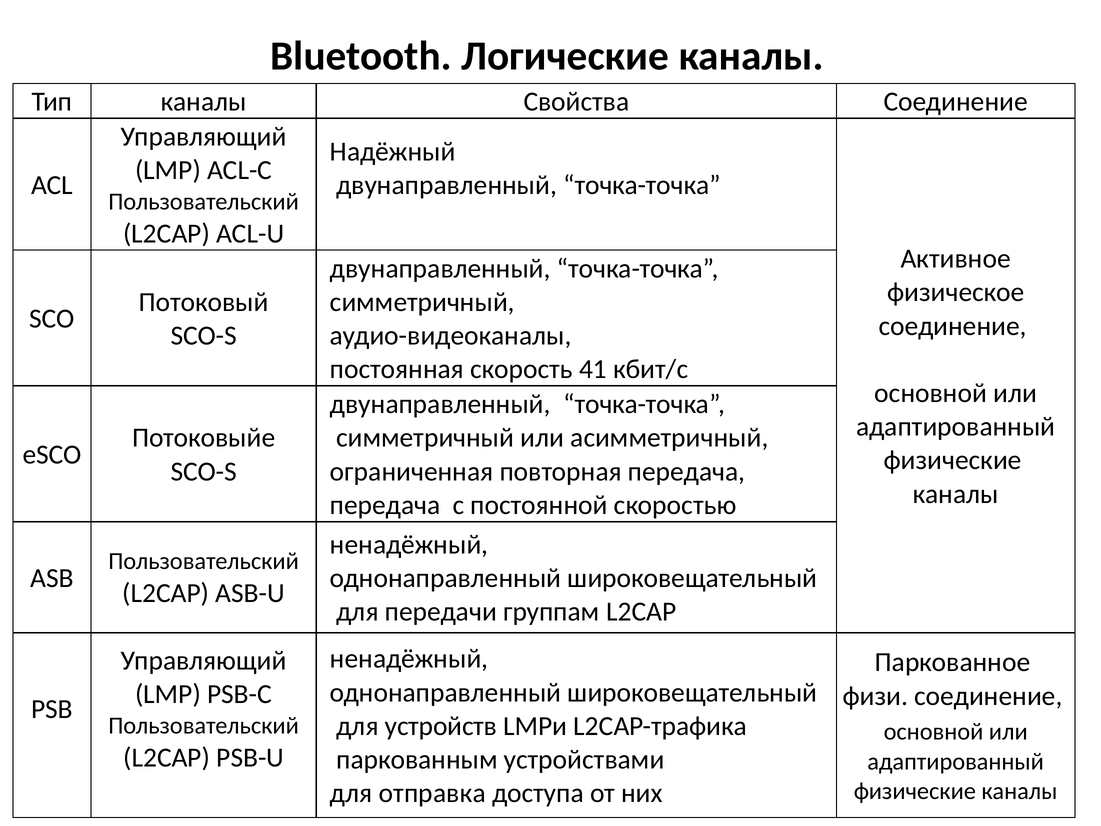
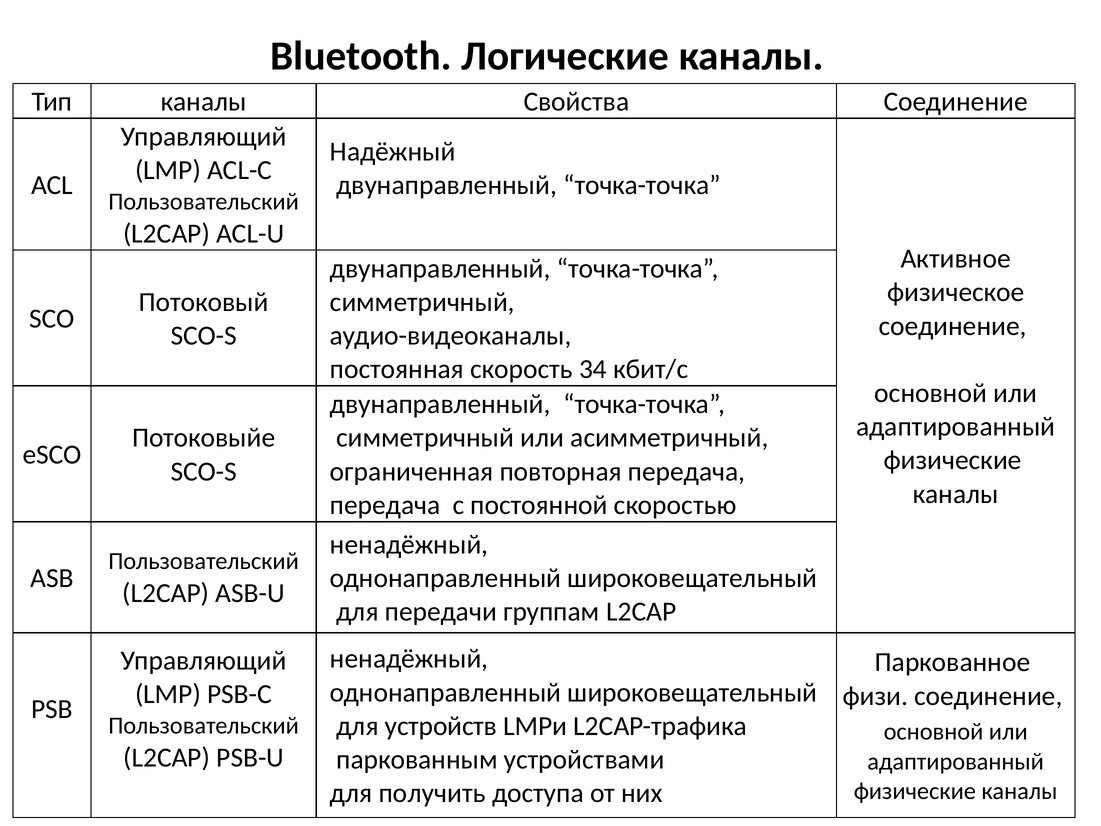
41: 41 -> 34 (593, 369)
отправка: отправка -> получить (432, 793)
